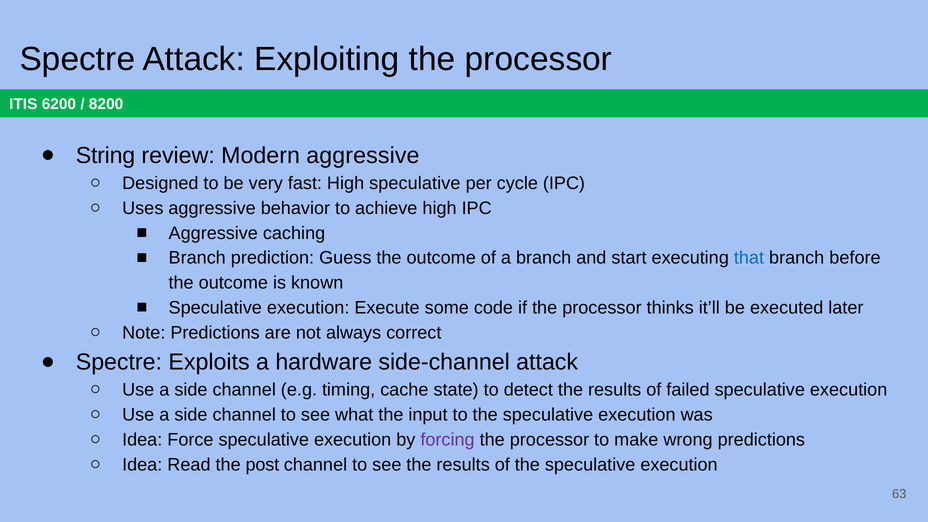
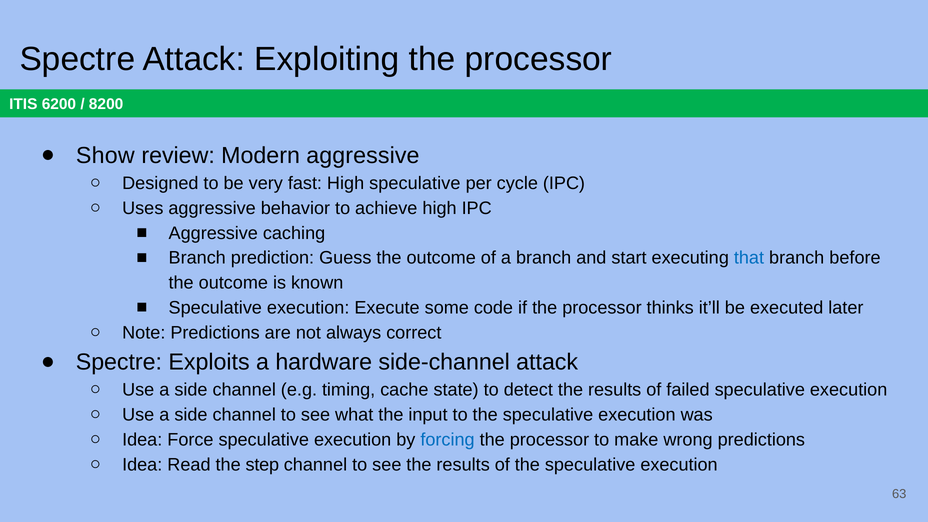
String: String -> Show (105, 156)
forcing colour: purple -> blue (448, 440)
post: post -> step (262, 465)
